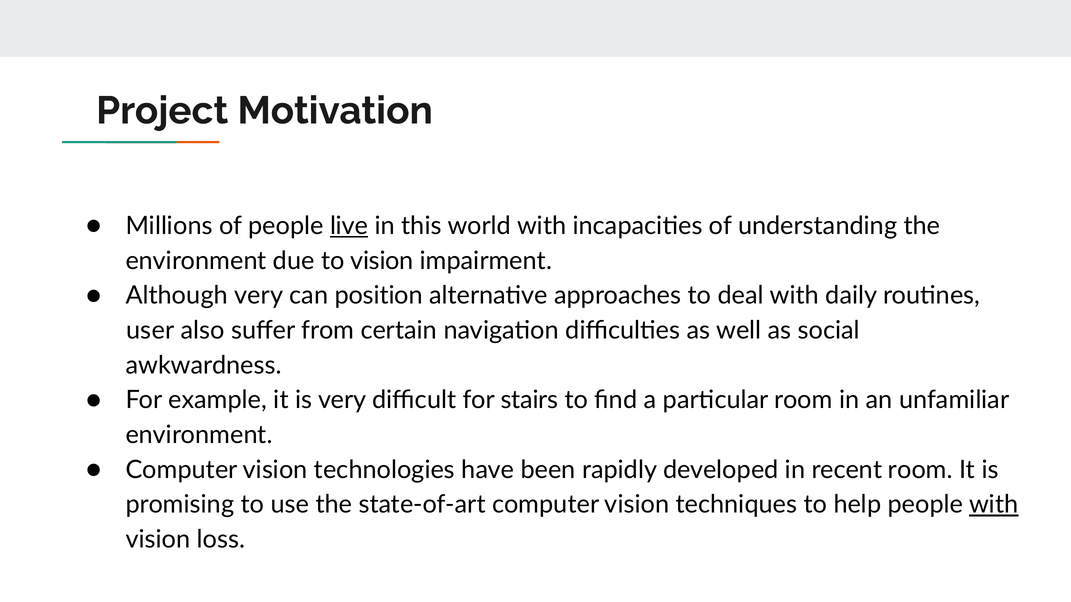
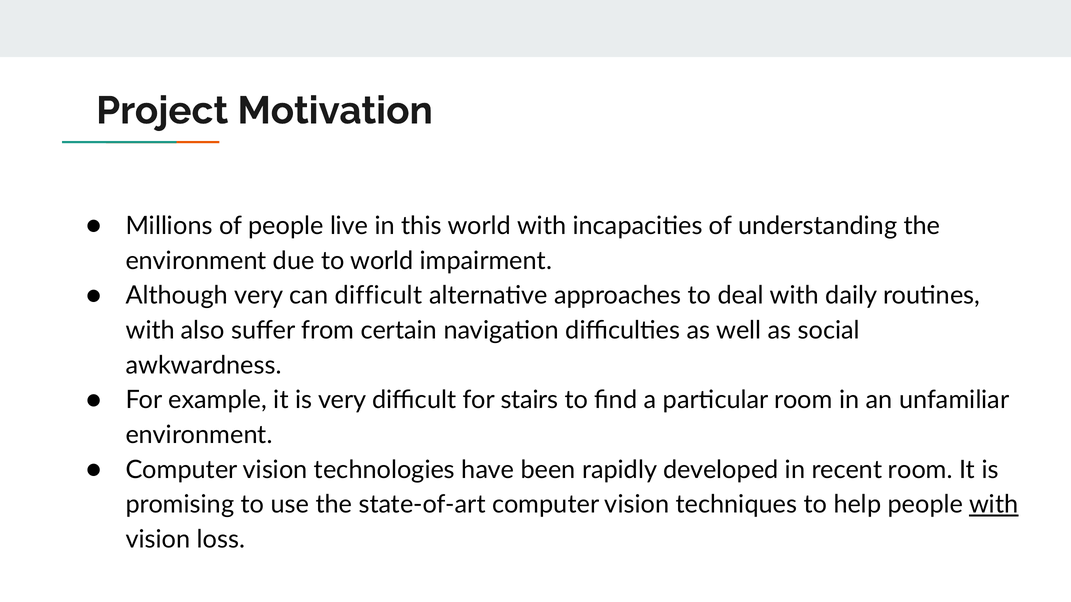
live underline: present -> none (349, 226)
to vision: vision -> world (382, 261)
can position: position -> difficult (379, 296)
user: user -> with (150, 331)
